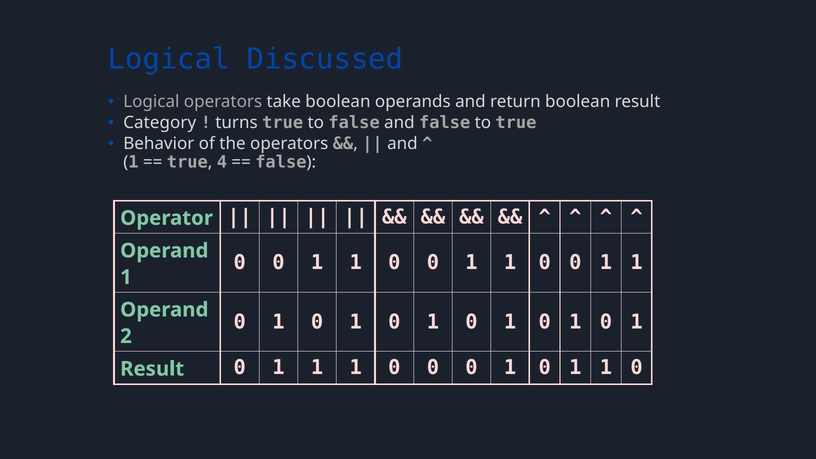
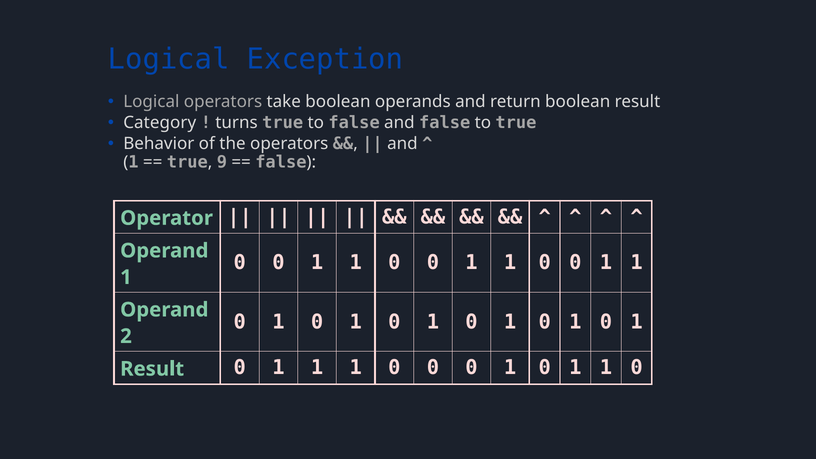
Discussed: Discussed -> Exception (325, 59)
4: 4 -> 9 (222, 162)
